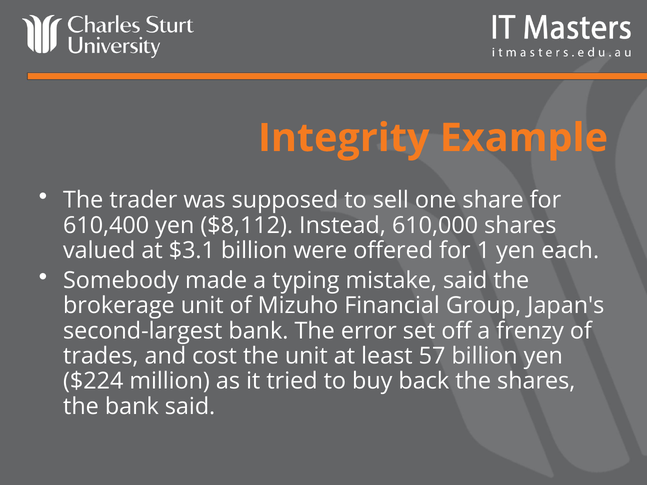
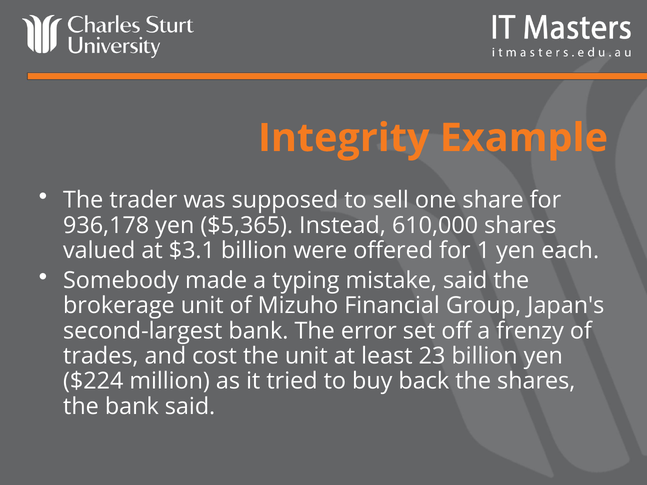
610,400: 610,400 -> 936,178 (106, 226)
$8,112: $8,112 -> $5,365 (247, 226)
57: 57 -> 23 (432, 356)
